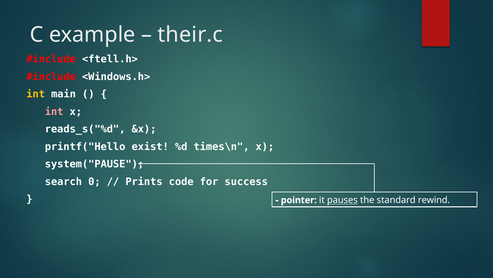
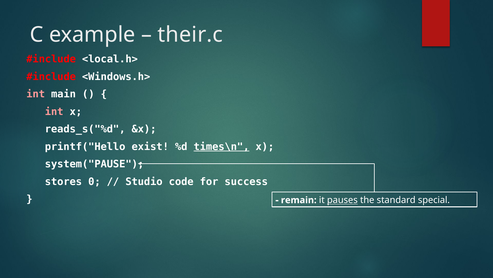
<ftell.h>: <ftell.h> -> <local.h> (110, 59)
int colour: yellow -> pink (36, 94)
times\n underline: none -> present (221, 146)
search: search -> stores (63, 181)
Prints: Prints -> Studio (144, 181)
pointer: pointer -> remain (299, 200)
rewind: rewind -> special (434, 200)
